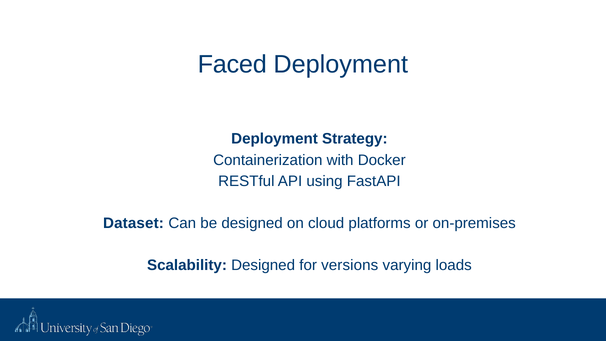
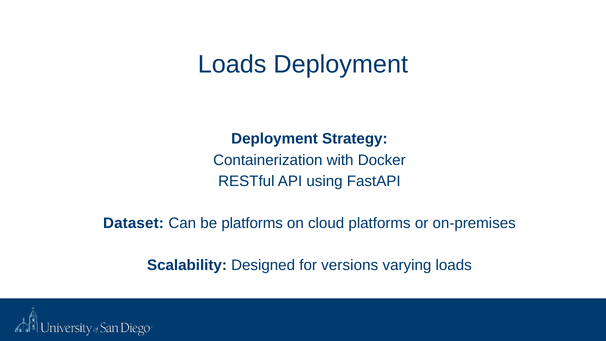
Faced: Faced -> Loads (232, 64)
be designed: designed -> platforms (252, 223)
